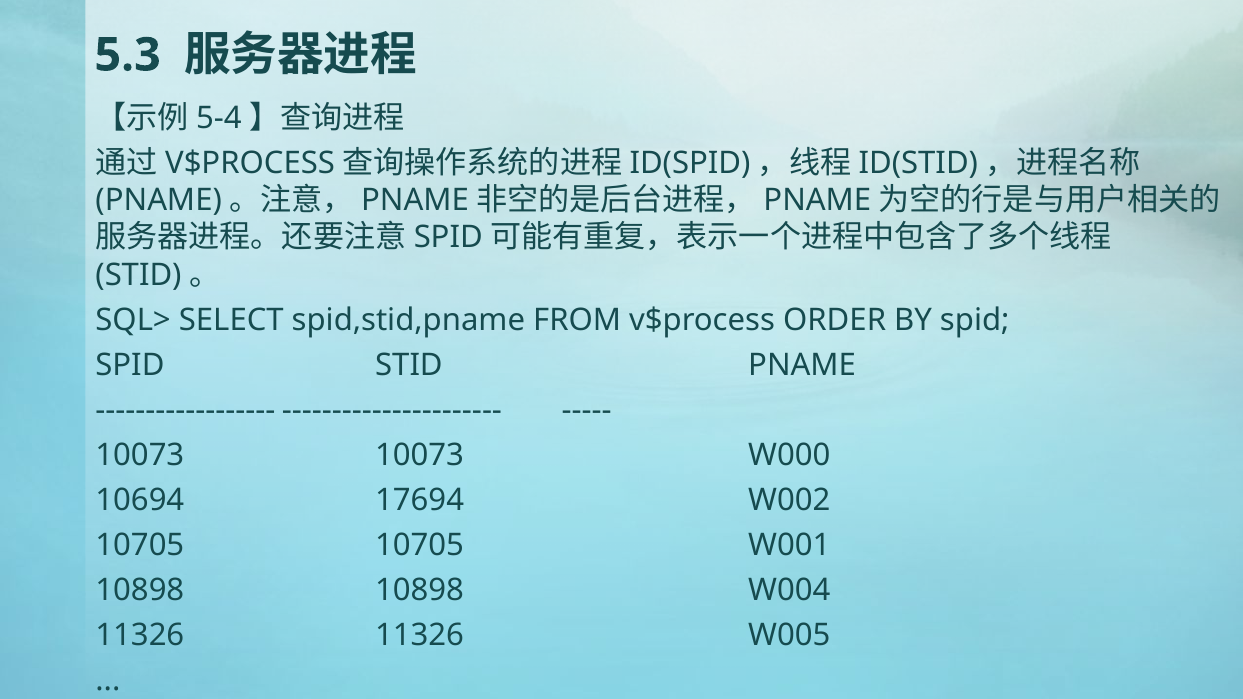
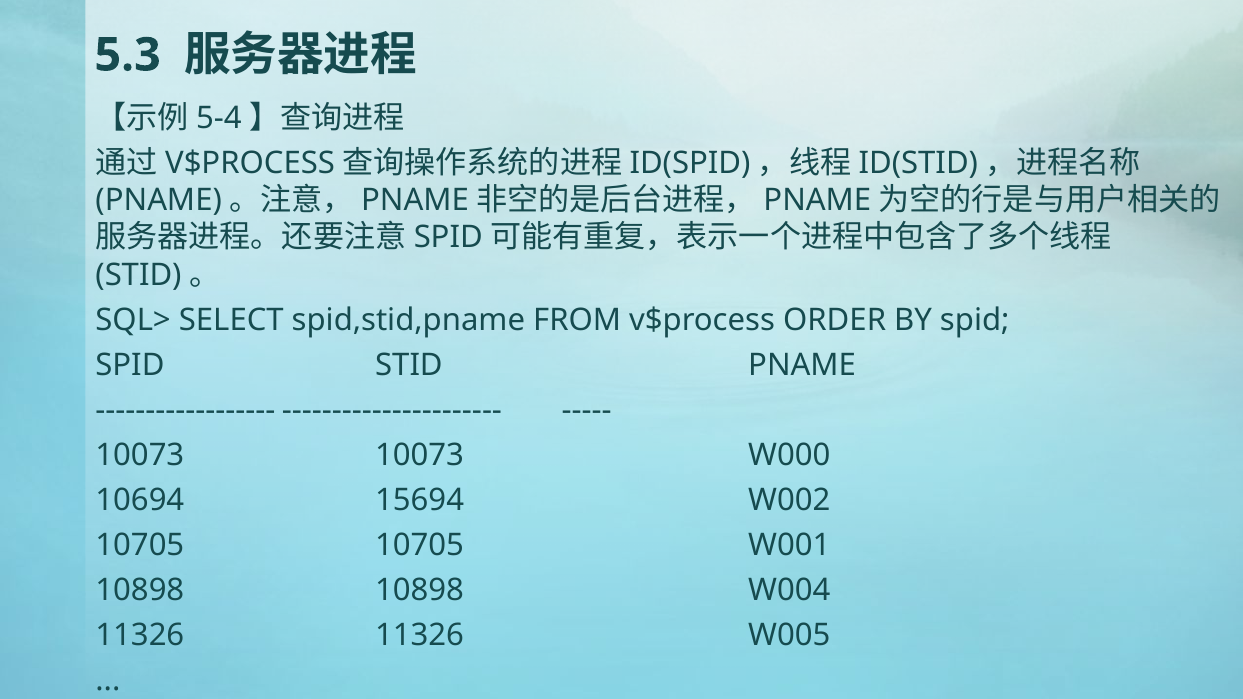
17694: 17694 -> 15694 (420, 501)
